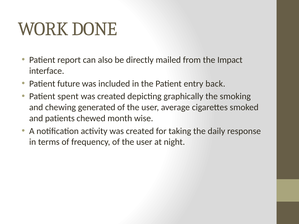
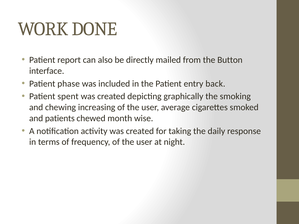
Impact: Impact -> Button (230, 60)
future: future -> phase (69, 84)
generated: generated -> increasing (97, 107)
